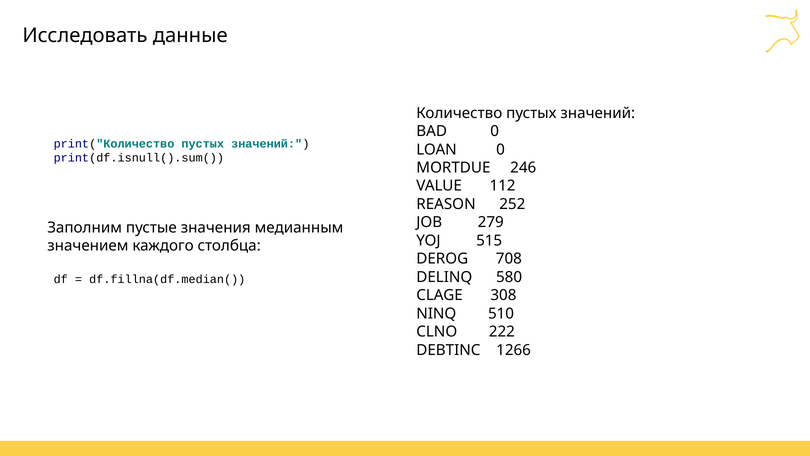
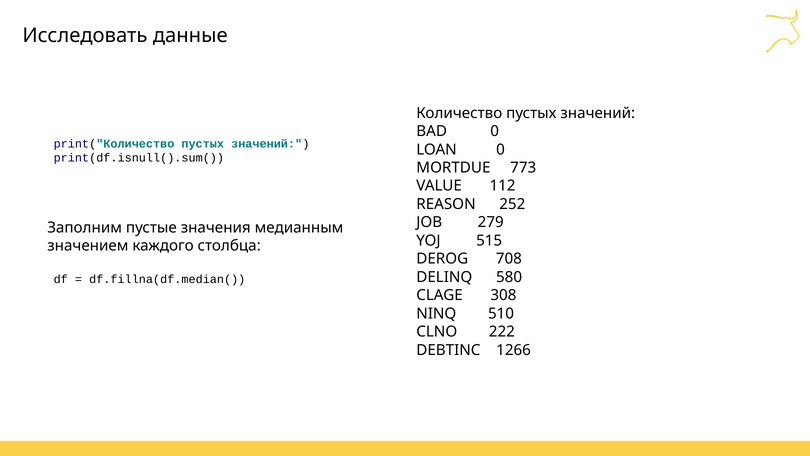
246: 246 -> 773 (523, 168)
